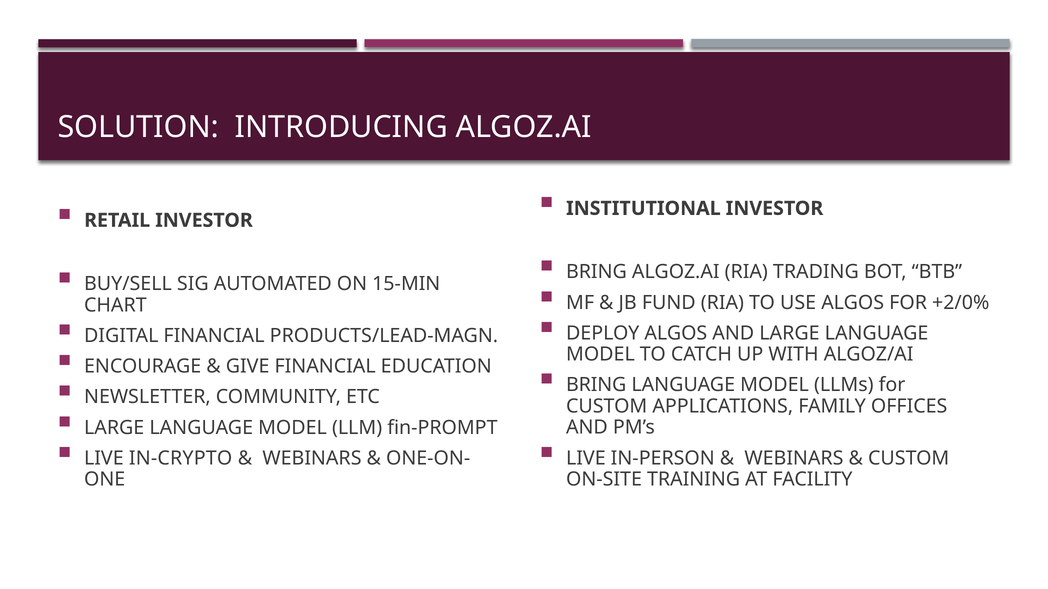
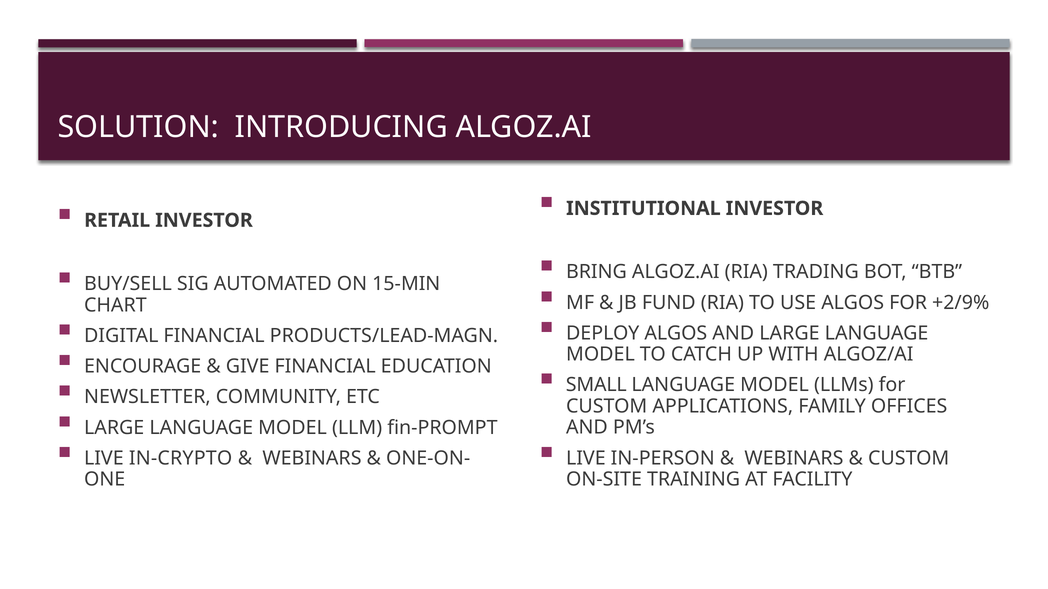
+2/0%: +2/0% -> +2/9% (961, 303)
BRING: BRING -> SMALL (596, 385)
